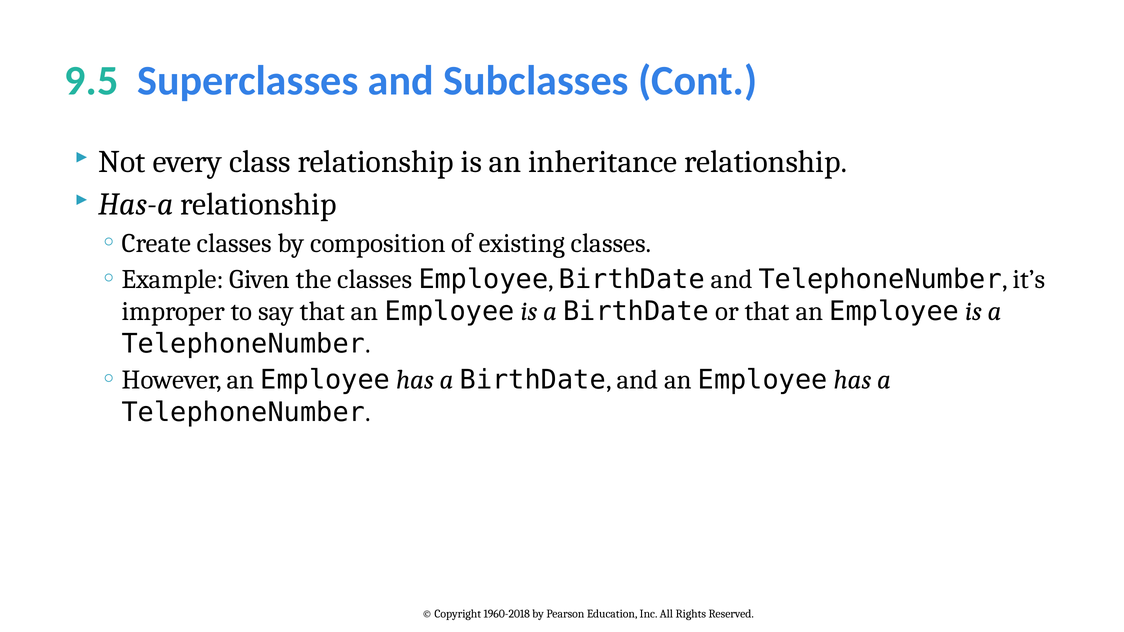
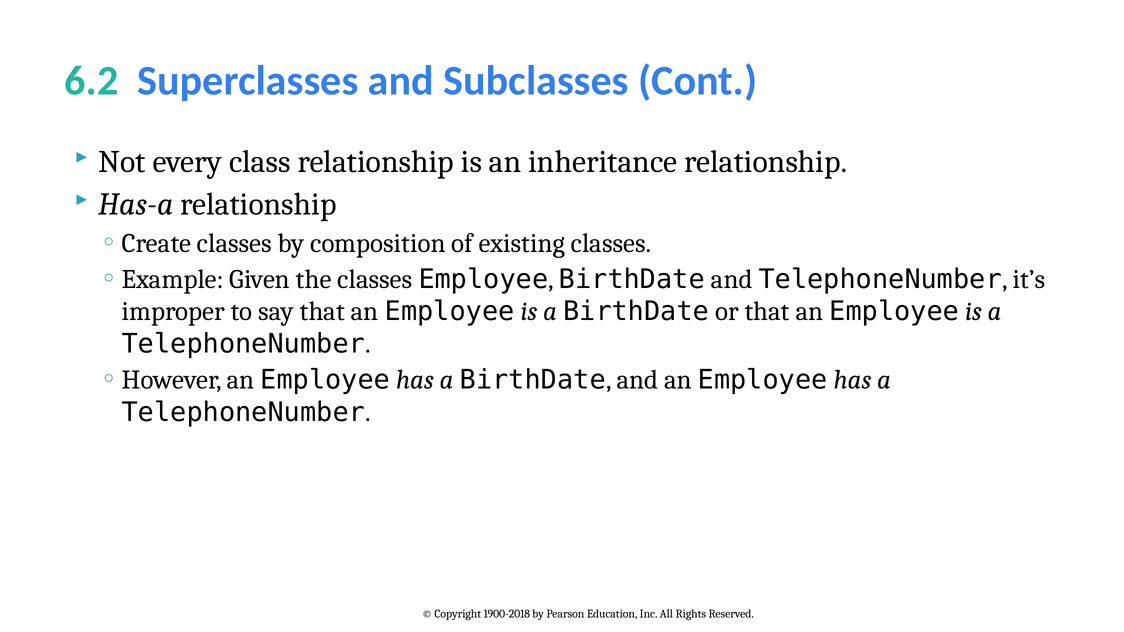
9.5: 9.5 -> 6.2 (91, 81)
1960-2018: 1960-2018 -> 1900-2018 (507, 614)
